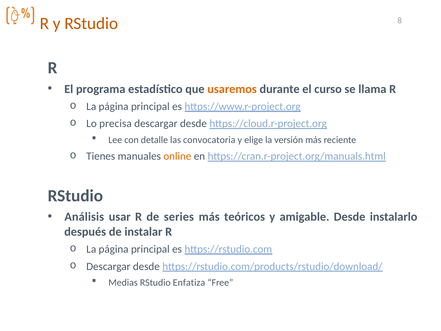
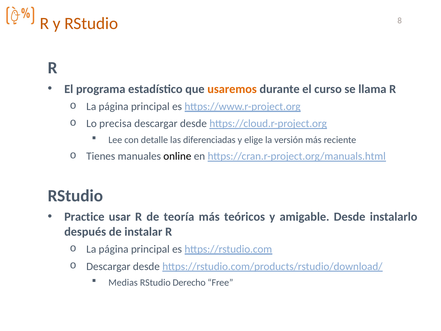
convocatoria: convocatoria -> diferenciadas (209, 140)
online colour: orange -> black (177, 156)
Análisis: Análisis -> Practice (84, 217)
series: series -> teoría (179, 217)
Enfatiza: Enfatiza -> Derecho (189, 282)
